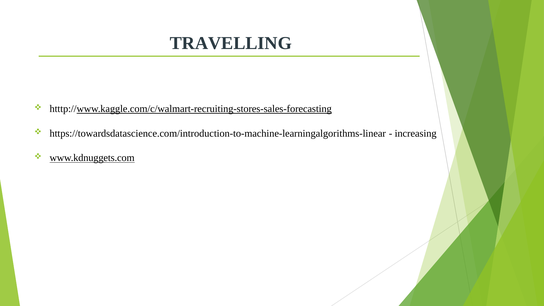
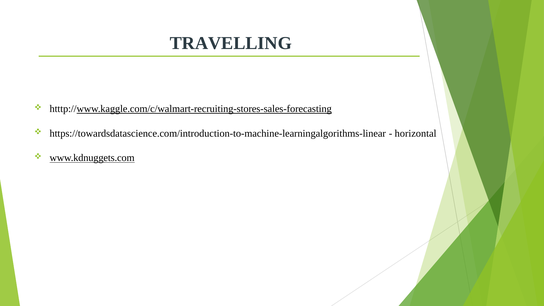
increasing: increasing -> horizontal (416, 133)
